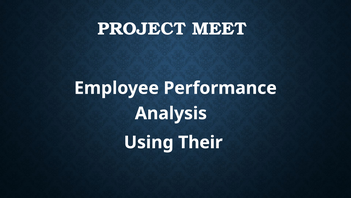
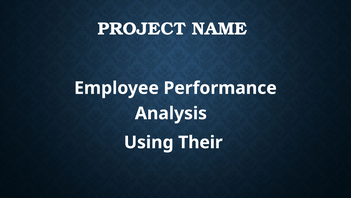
MEET: MEET -> NAME (219, 29)
